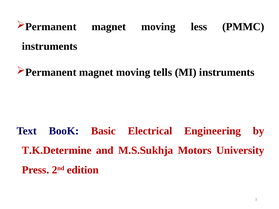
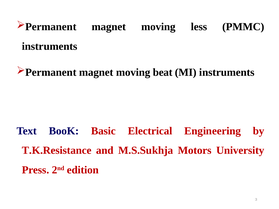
tells: tells -> beat (163, 72)
T.K.Determine: T.K.Determine -> T.K.Resistance (57, 151)
